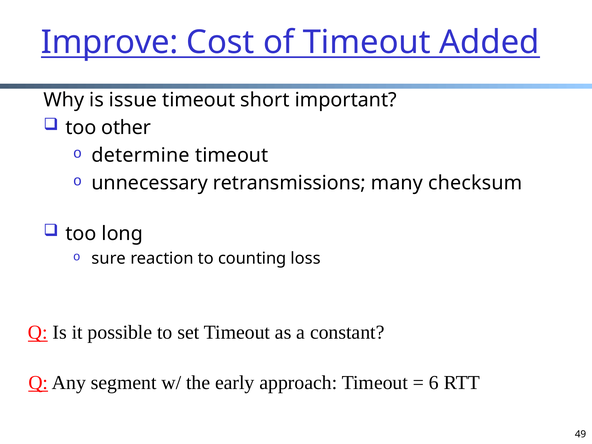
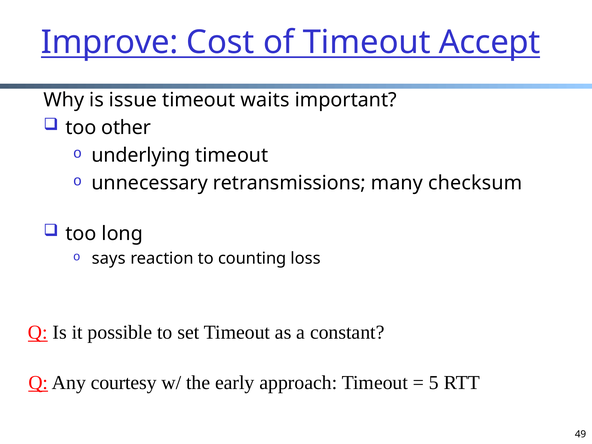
Added: Added -> Accept (490, 42)
short: short -> waits (265, 100)
determine: determine -> underlying (141, 155)
sure: sure -> says (109, 258)
segment: segment -> courtesy (124, 383)
6: 6 -> 5 (434, 383)
